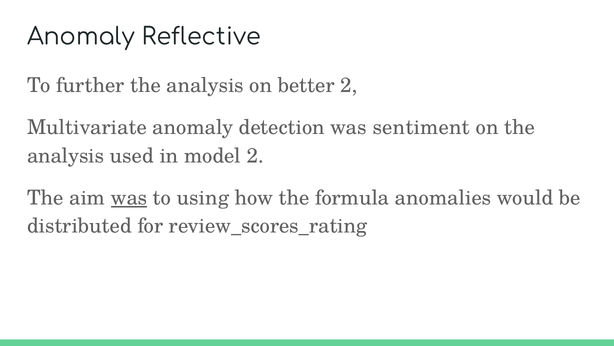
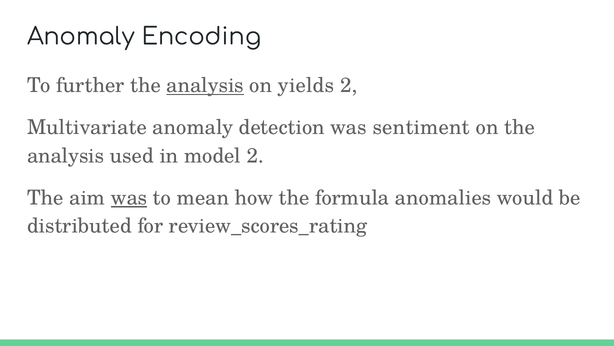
Reflective: Reflective -> Encoding (201, 37)
analysis underline: none -> present (205, 86)
better: better -> yields (306, 86)
using: using -> mean (203, 198)
